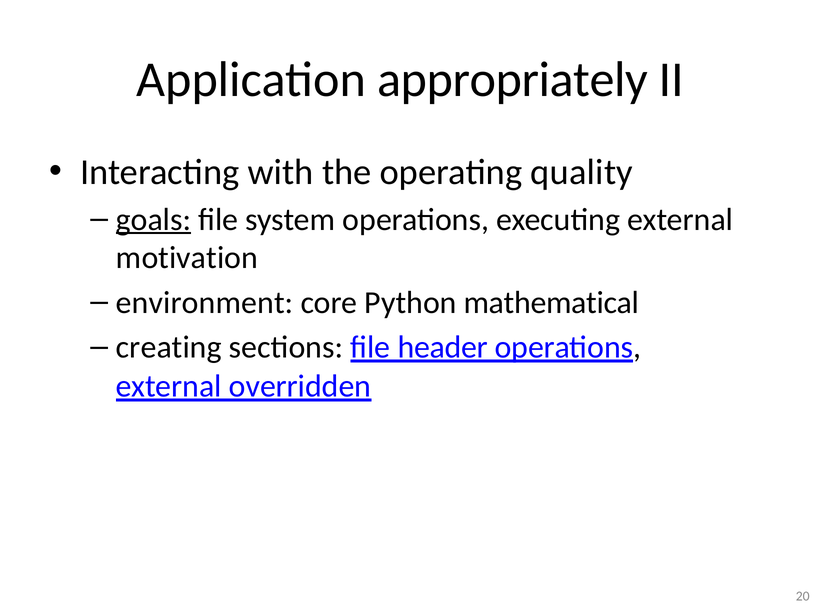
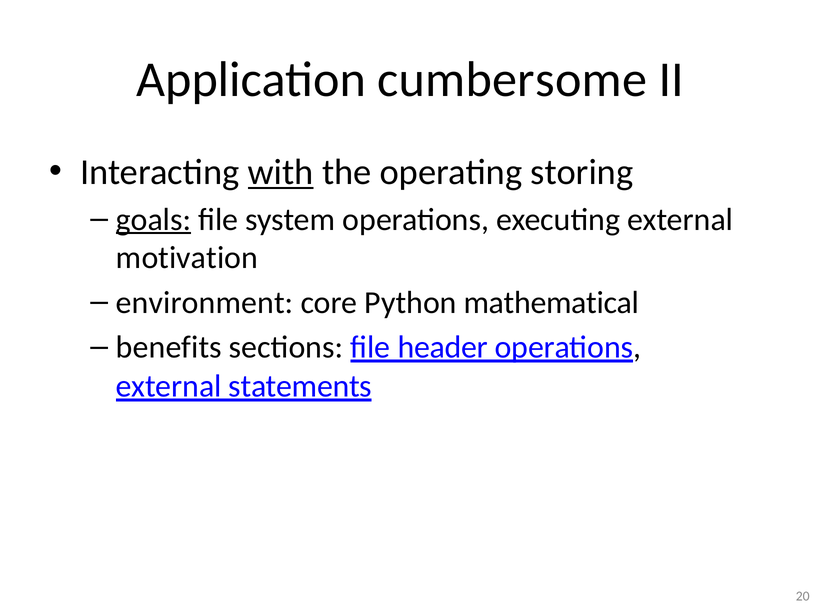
appropriately: appropriately -> cumbersome (512, 79)
with underline: none -> present (281, 172)
quality: quality -> storing (582, 172)
creating: creating -> benefits (169, 347)
overridden: overridden -> statements (300, 386)
